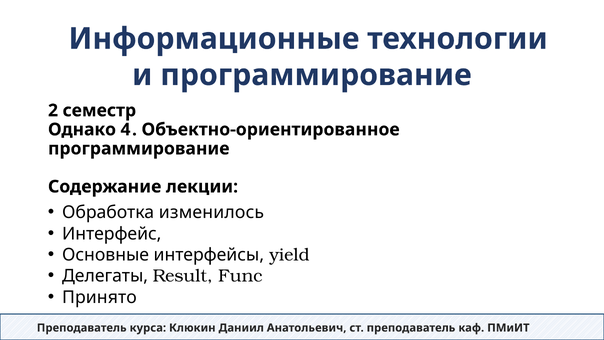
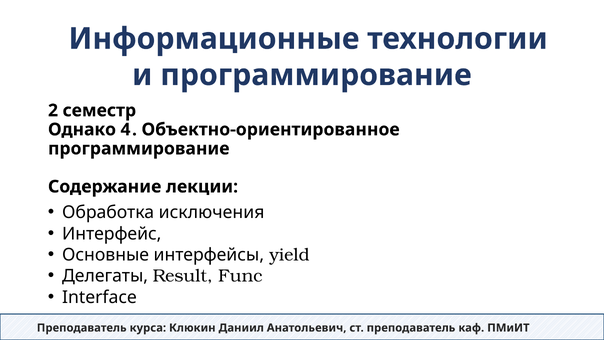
изменилось: изменилось -> исключения (212, 212)
Принято: Принято -> Interface (99, 297)
